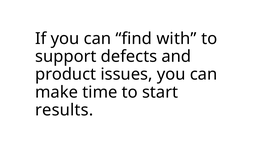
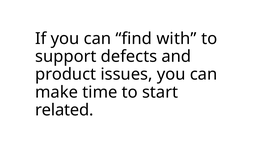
results: results -> related (64, 110)
